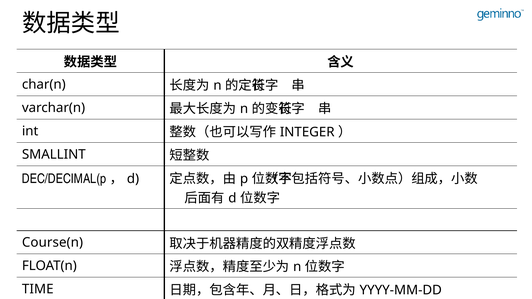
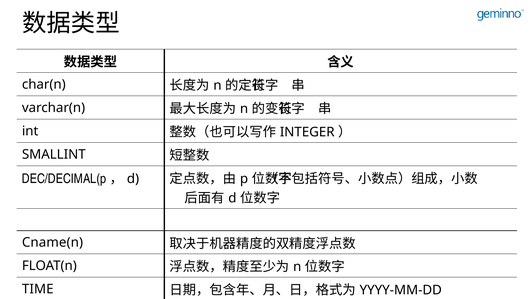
Course(n: Course(n -> Cname(n (52, 243)
